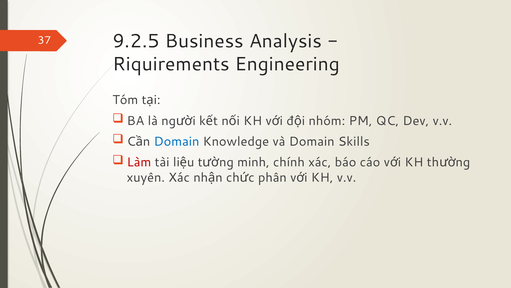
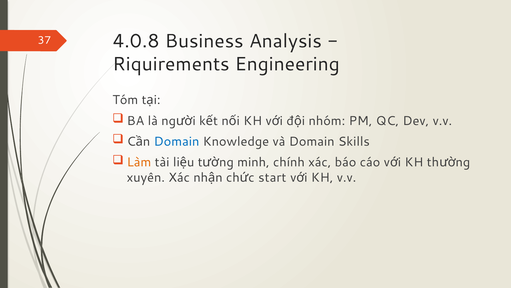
9.2.5: 9.2.5 -> 4.0.8 (136, 41)
Làm colour: red -> orange (139, 162)
phân: phân -> start (272, 177)
